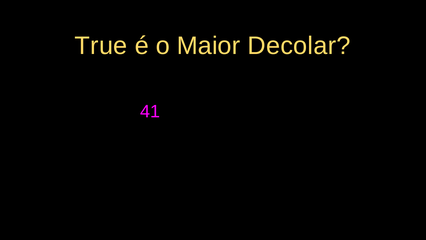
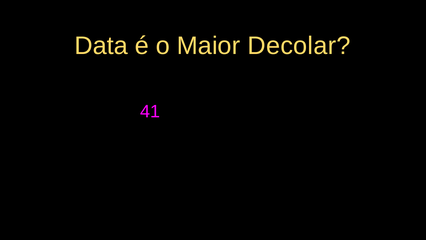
True: True -> Data (101, 46)
